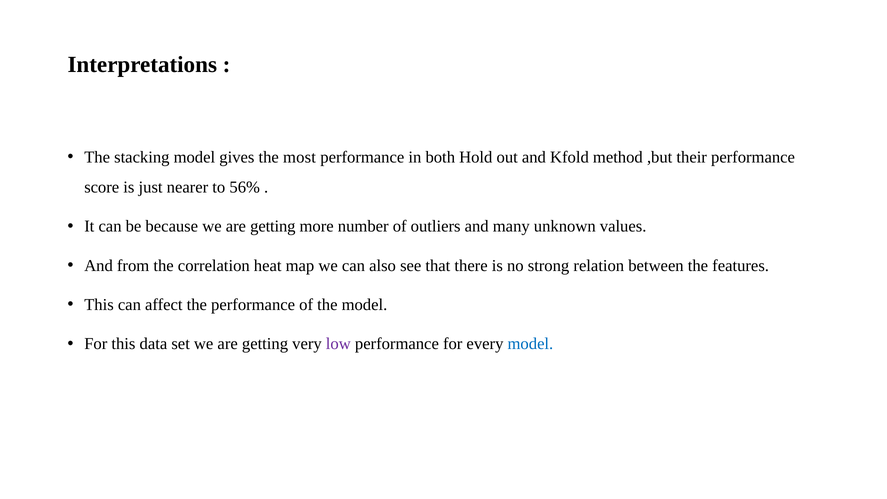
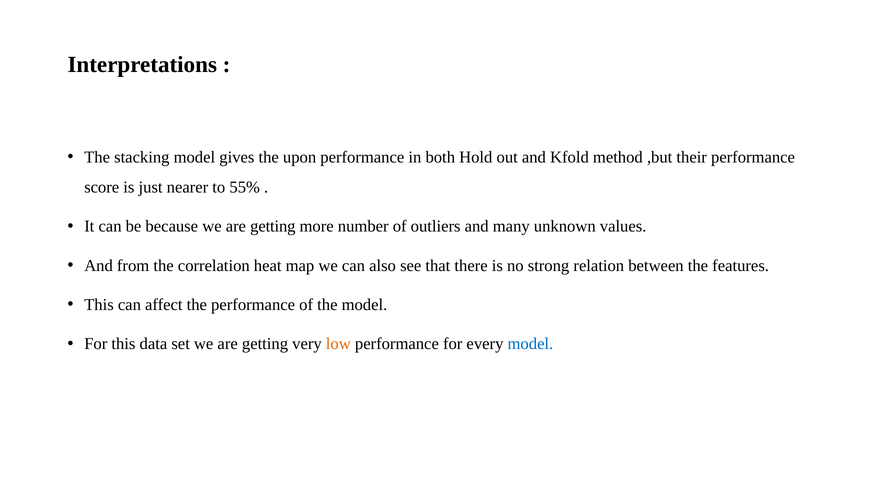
most: most -> upon (300, 157)
56%: 56% -> 55% (245, 187)
low colour: purple -> orange (338, 344)
